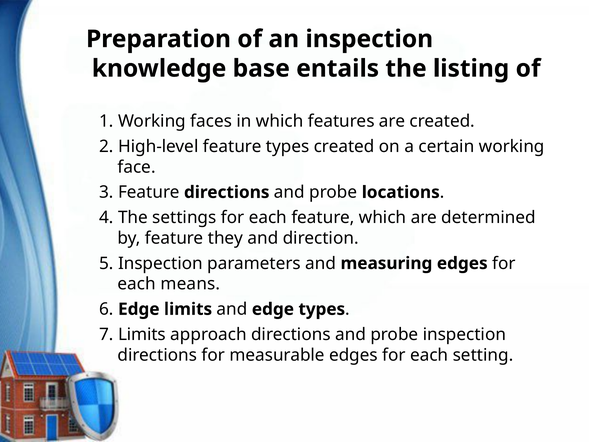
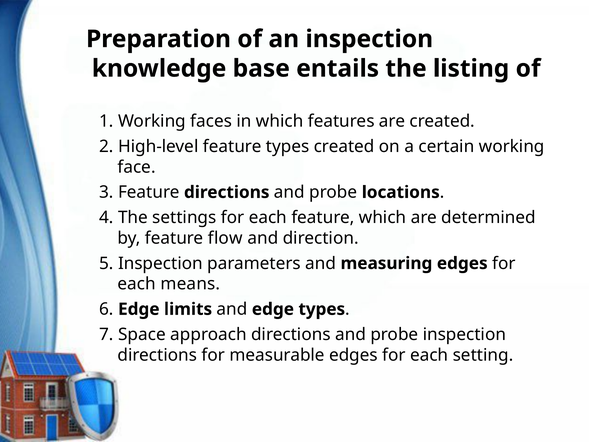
they: they -> flow (225, 238)
7 Limits: Limits -> Space (142, 334)
